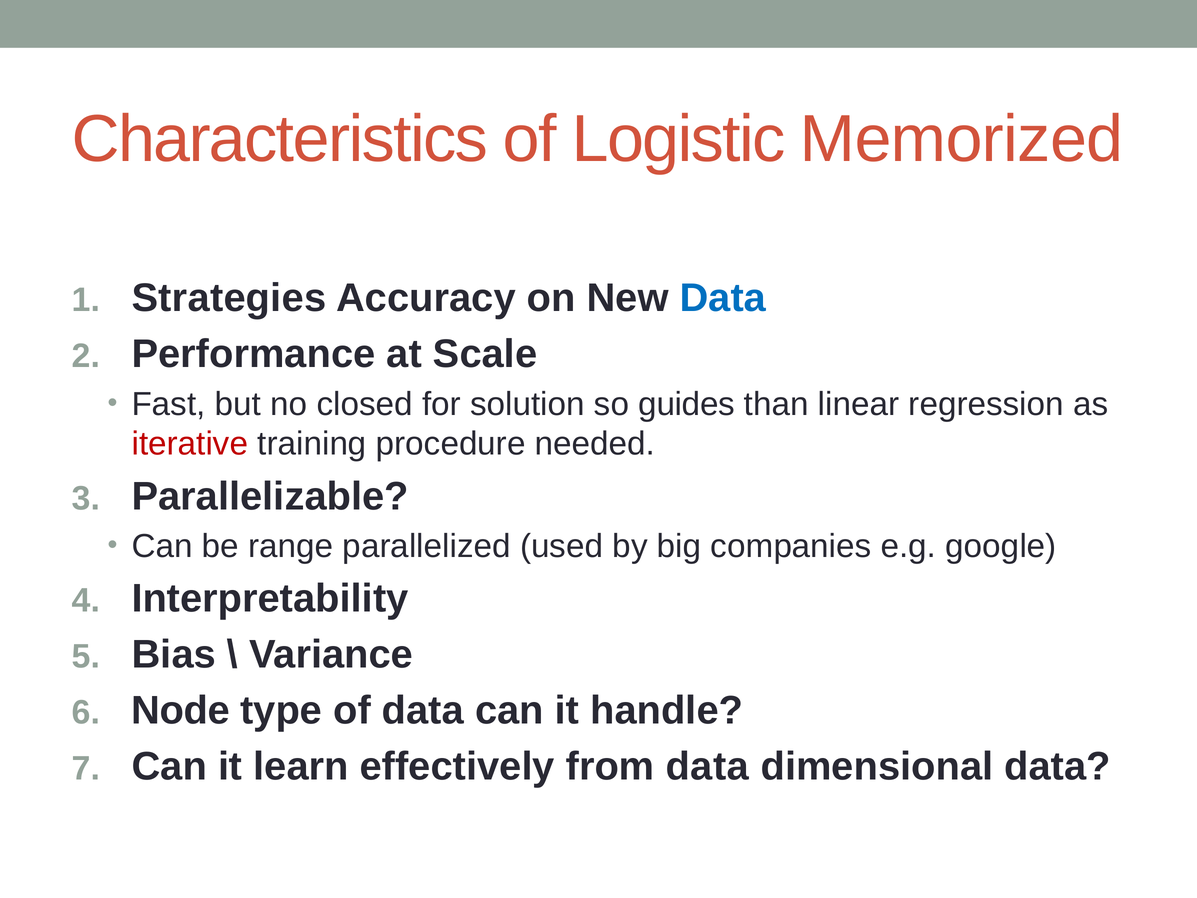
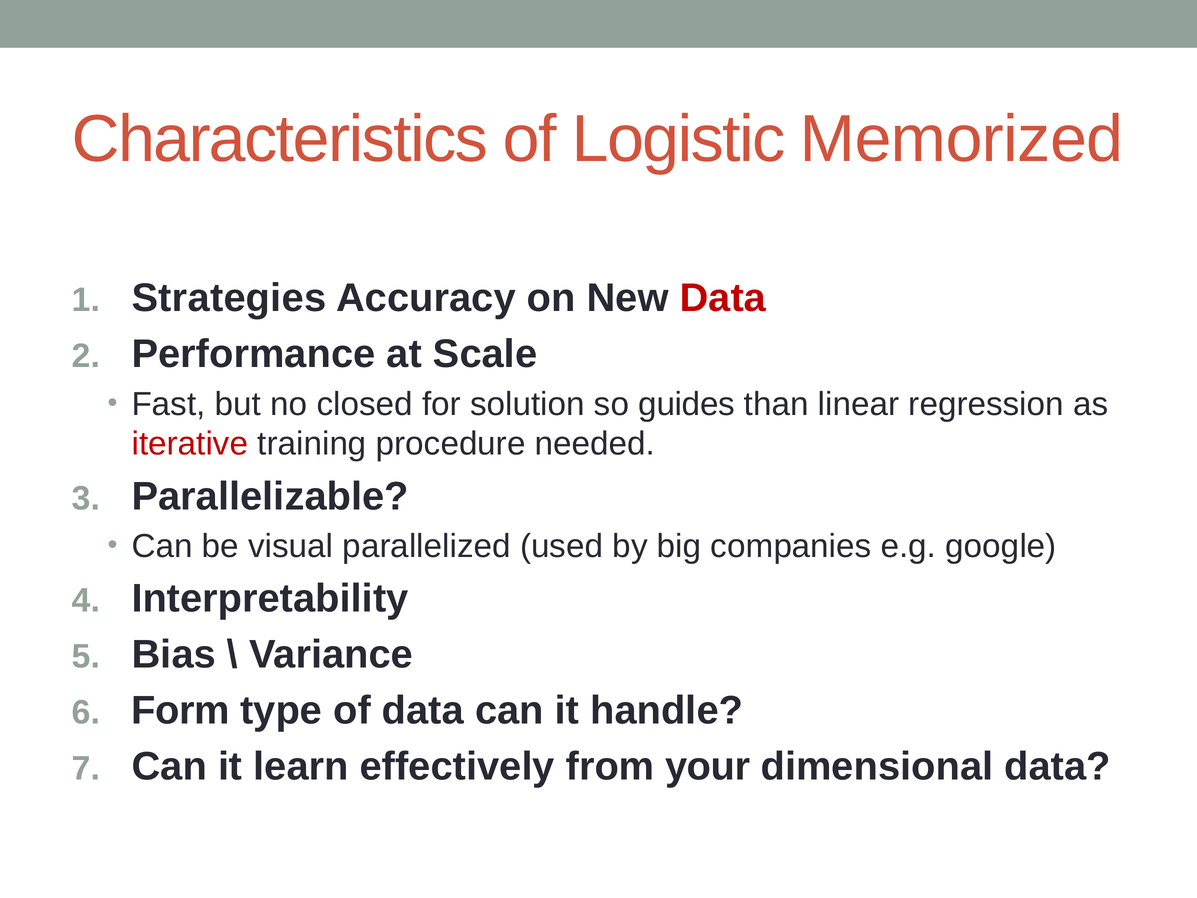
Data colour: blue -> red (723, 298)
range: range -> visual (291, 546)
Node: Node -> Form (181, 710)
from data: data -> your (708, 766)
